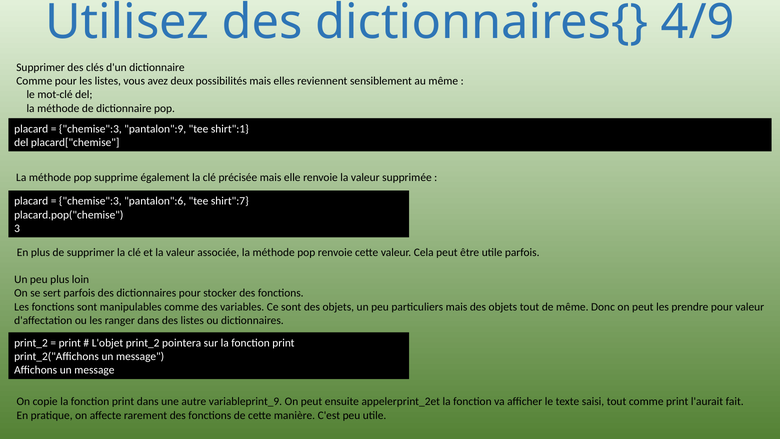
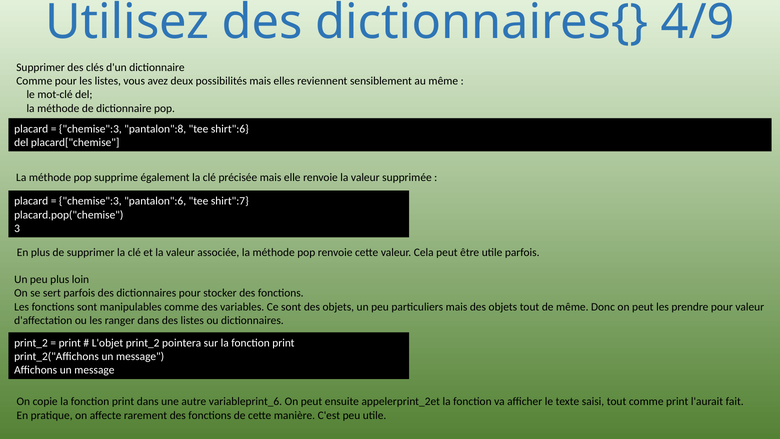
pantalon":9: pantalon":9 -> pantalon":8 (155, 129)
shirt":1: shirt":1 -> shirt":6 (230, 129)
variableprint_9: variableprint_9 -> variableprint_6 (245, 401)
